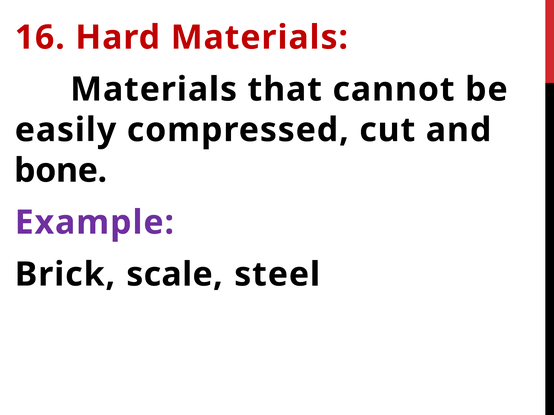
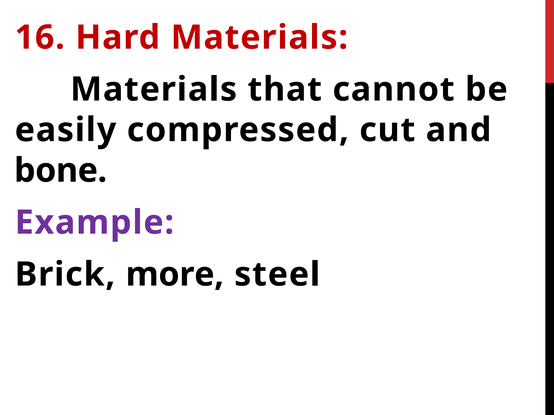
scale: scale -> more (175, 275)
